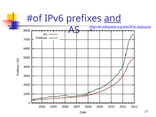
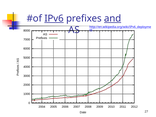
IPv6 underline: none -> present (54, 18)
